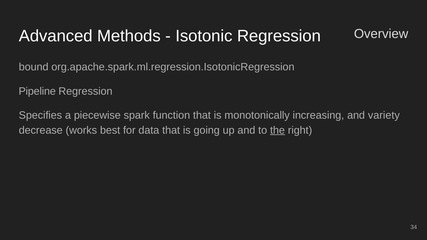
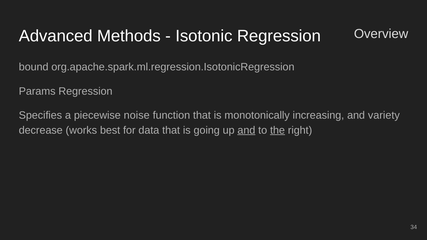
Pipeline: Pipeline -> Params (37, 91)
spark: spark -> noise (137, 116)
and underline: none -> present (246, 130)
